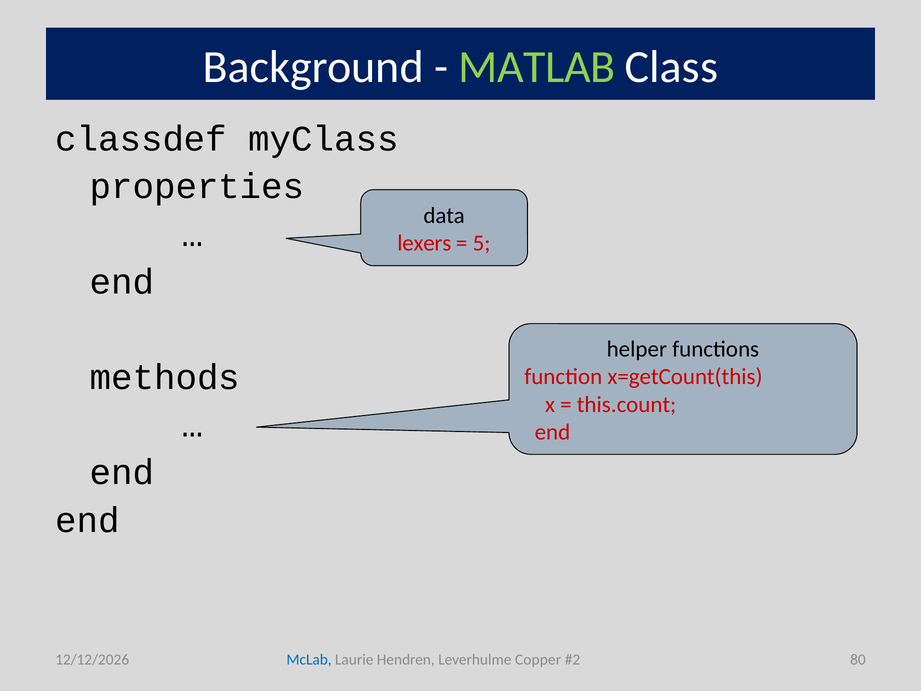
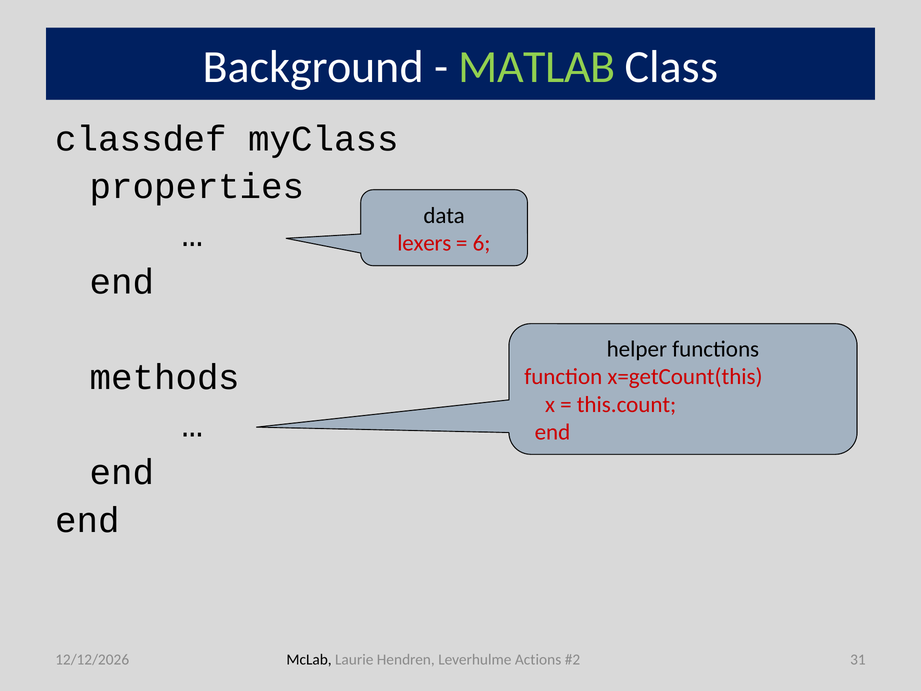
5: 5 -> 6 (482, 243)
McLab colour: blue -> black (309, 660)
Copper: Copper -> Actions (538, 660)
80: 80 -> 31 (858, 660)
